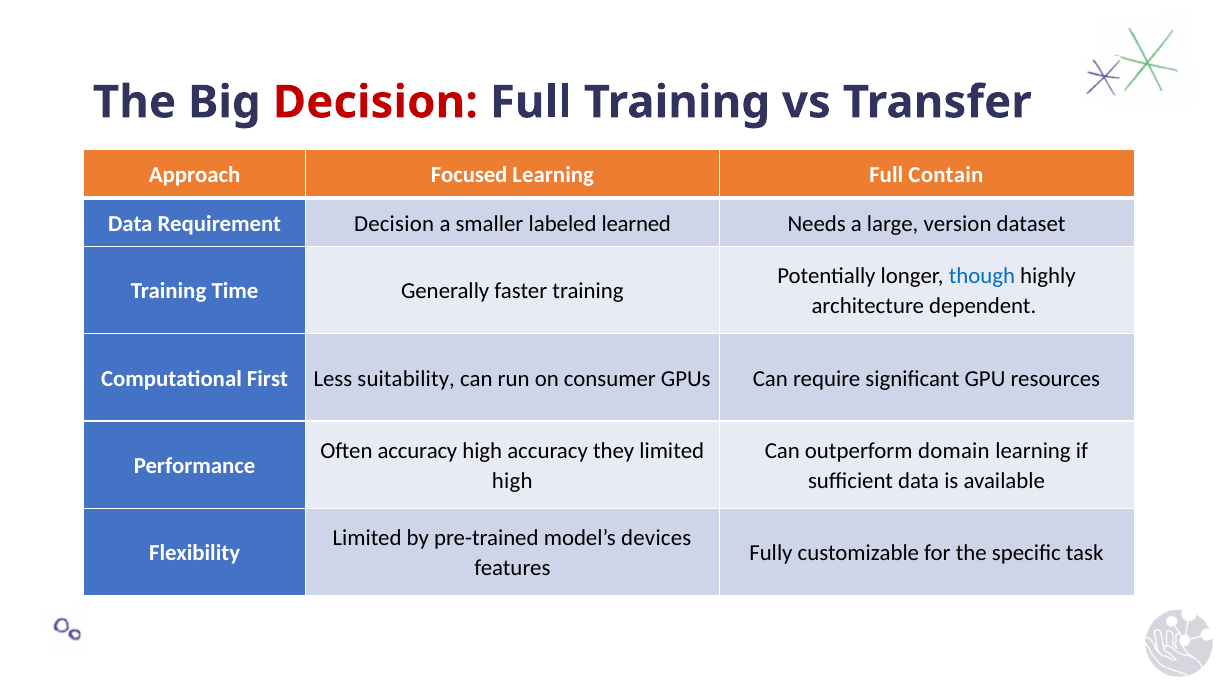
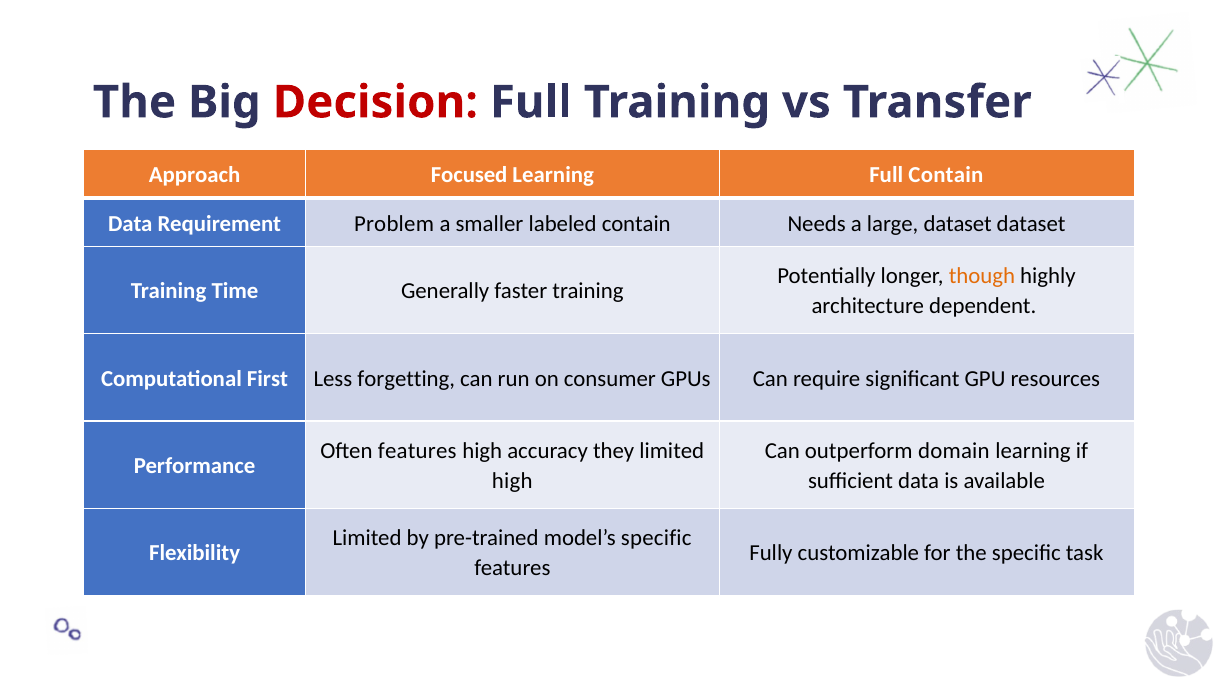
Requirement Decision: Decision -> Problem (394, 224)
labeled learned: learned -> contain (636, 224)
large version: version -> dataset (958, 224)
though colour: blue -> orange (982, 276)
suitability: suitability -> forgetting (406, 379)
Often accuracy: accuracy -> features (417, 451)
model’s devices: devices -> specific (656, 538)
